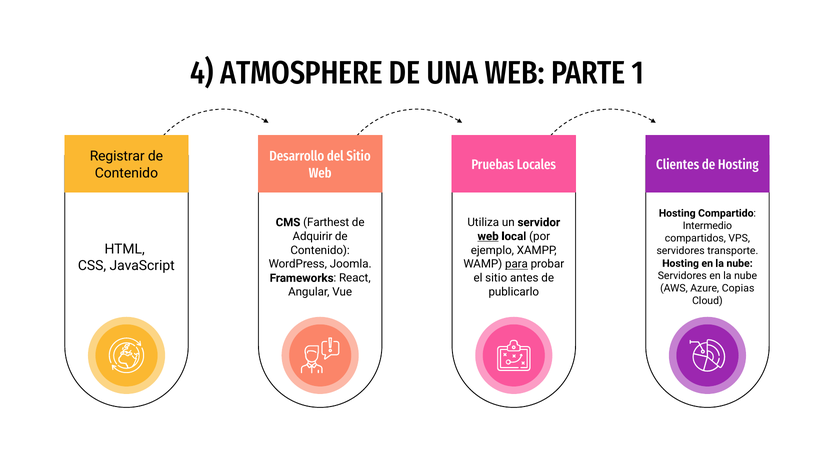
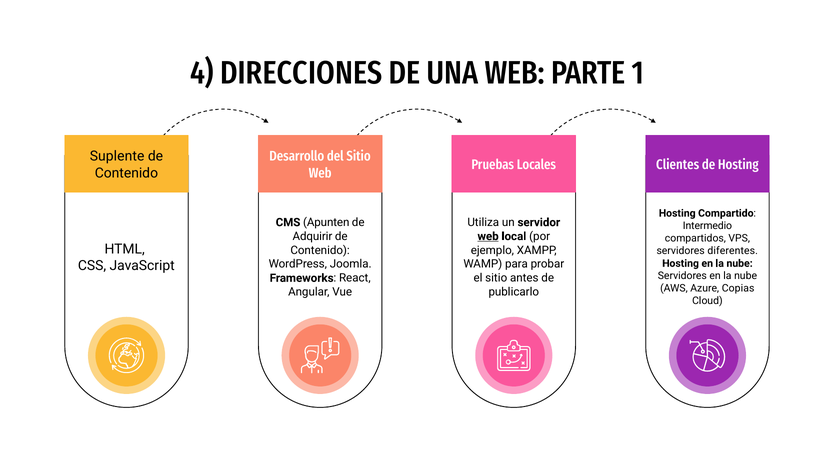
ATMOSPHERE: ATMOSPHERE -> DIRECCIONES (301, 73)
Registrar: Registrar -> Suplente (117, 156)
Farthest: Farthest -> Apunten (326, 222)
transporte: transporte -> diferentes (733, 251)
para underline: present -> none (516, 264)
